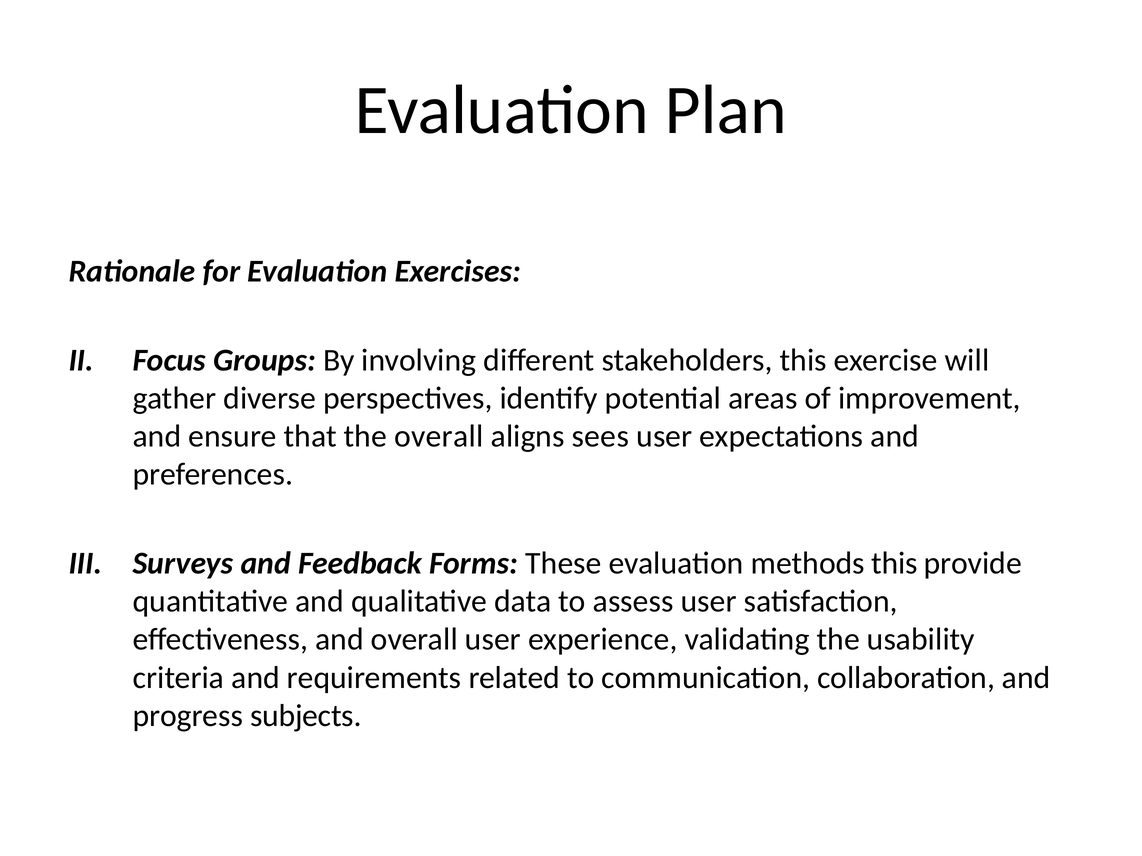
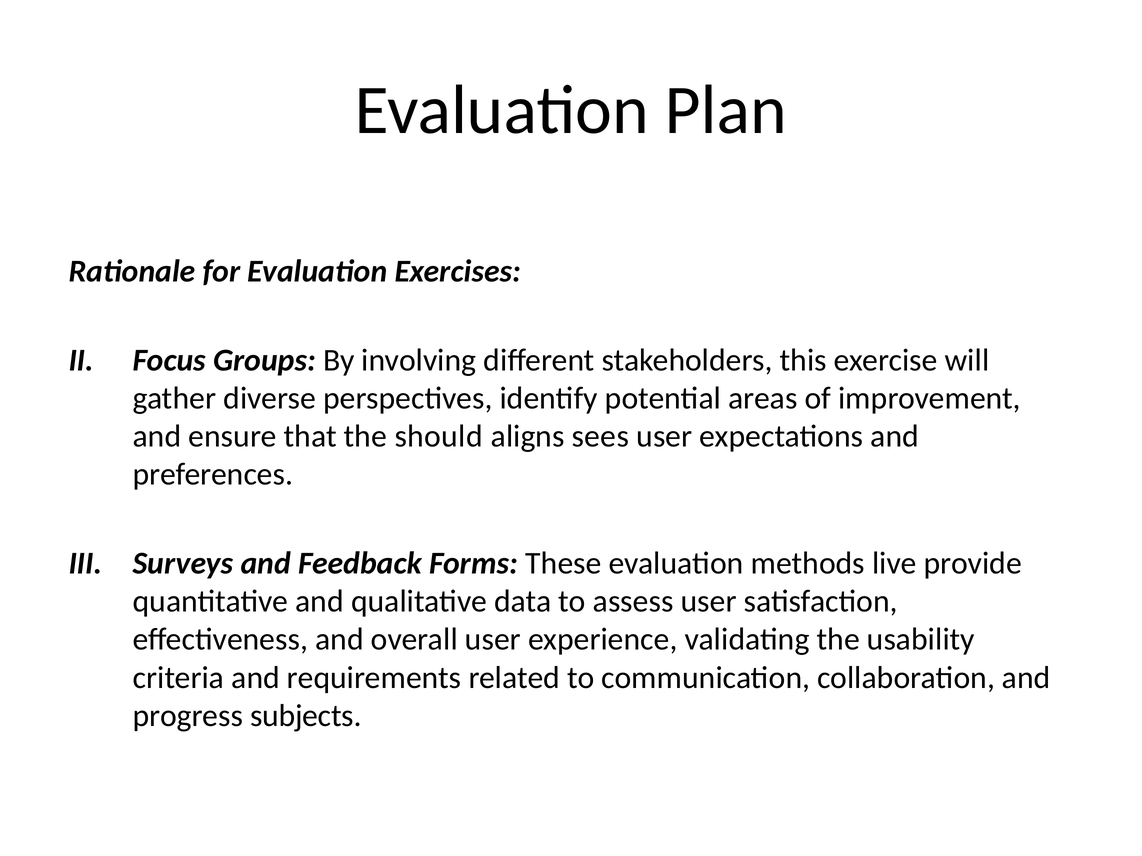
the overall: overall -> should (439, 437)
methods this: this -> live (894, 564)
